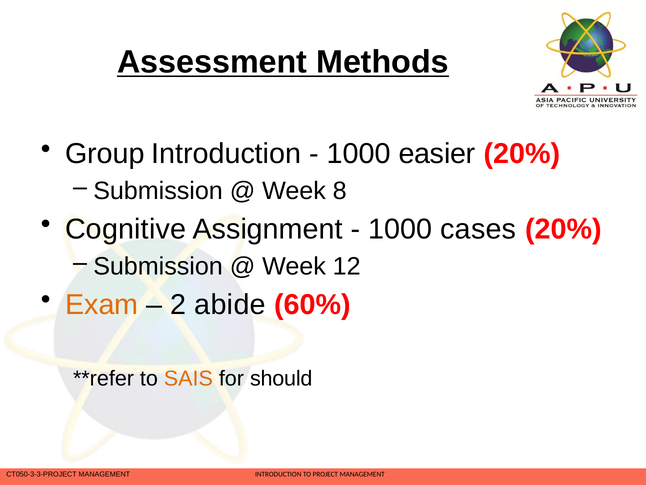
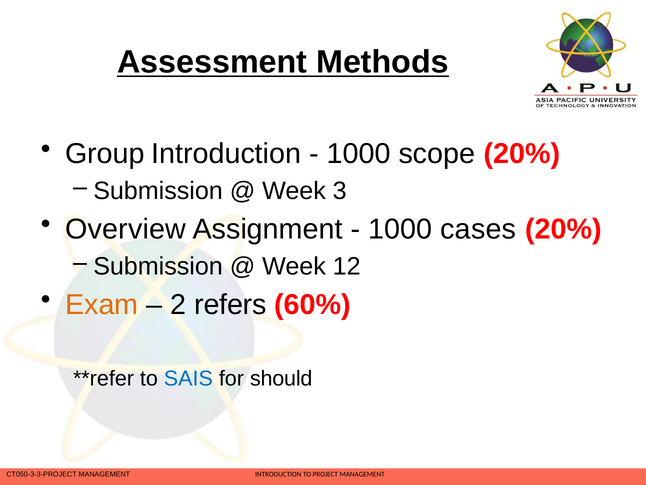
easier: easier -> scope (437, 153)
8: 8 -> 3 (340, 191)
Cognitive: Cognitive -> Overview (126, 229)
abide: abide -> refers (230, 304)
SAIS colour: orange -> blue (188, 378)
